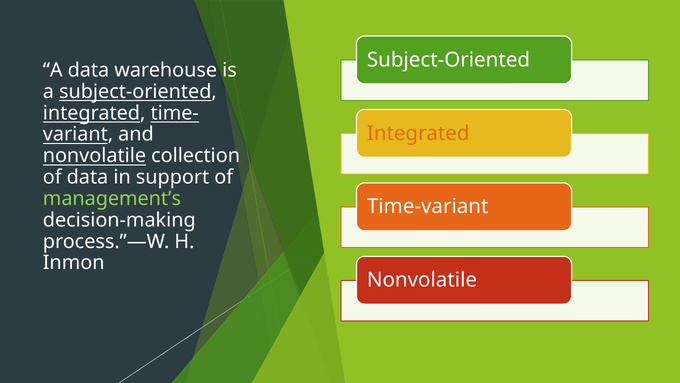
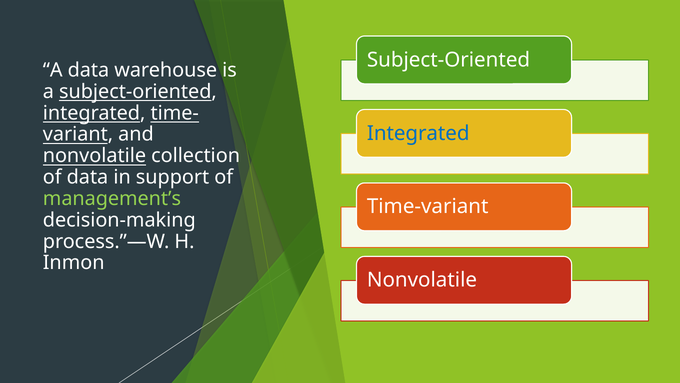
Integrated colour: orange -> blue (418, 133)
